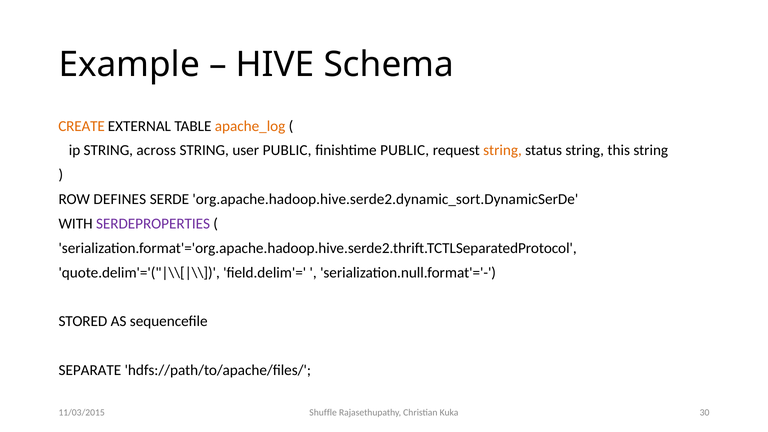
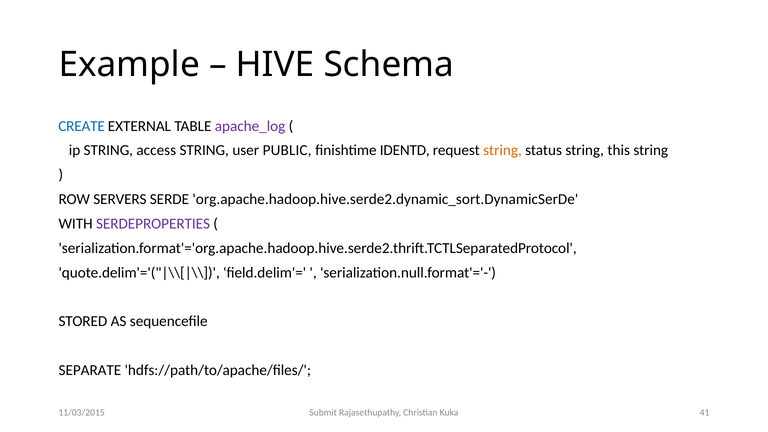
CREATE colour: orange -> blue (82, 126)
apache_log colour: orange -> purple (250, 126)
across: across -> access (156, 150)
finishtime PUBLIC: PUBLIC -> IDENTD (405, 150)
DEFINES: DEFINES -> SERVERS (120, 199)
Shuffle: Shuffle -> Submit (323, 412)
30: 30 -> 41 (705, 412)
